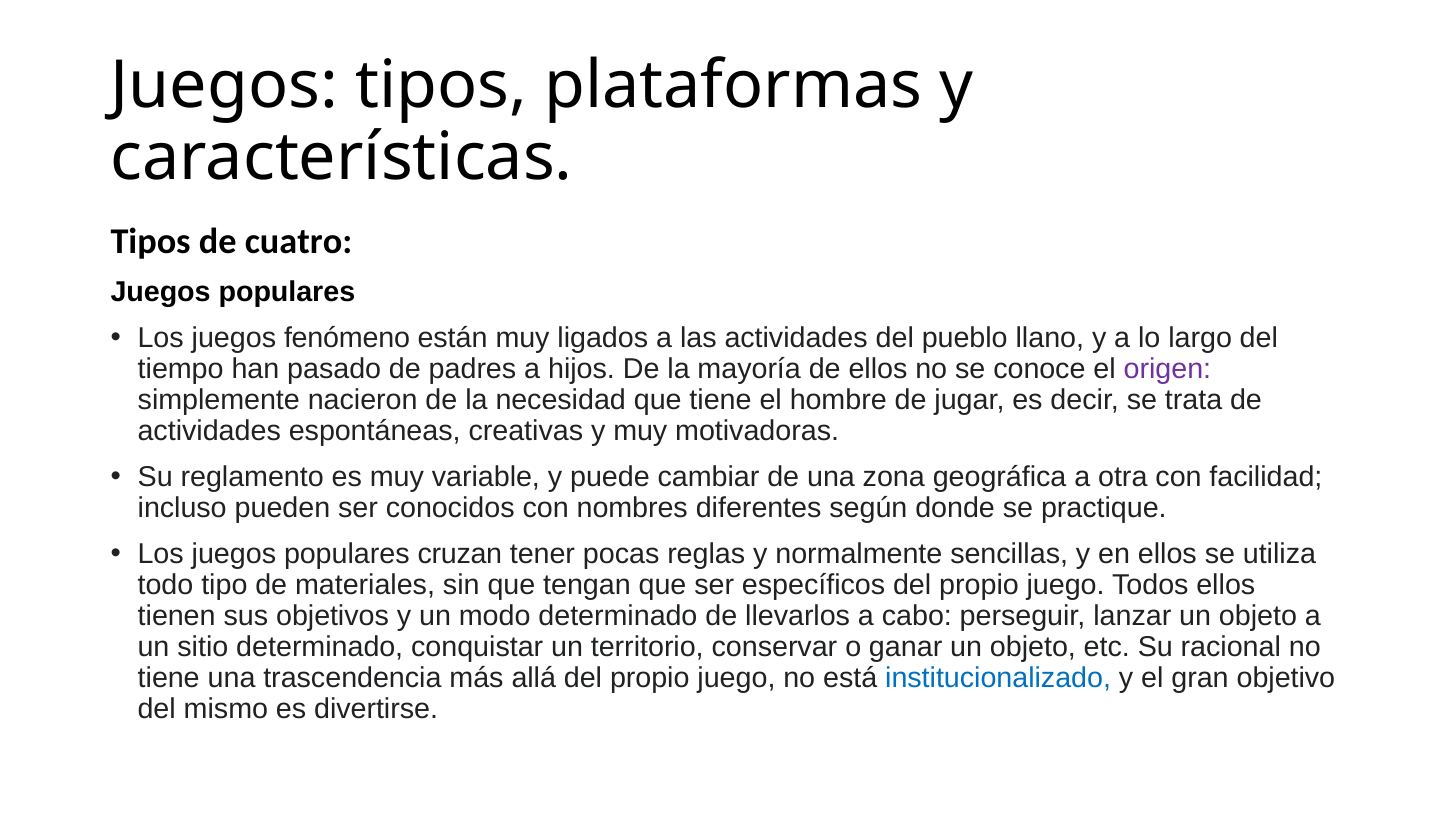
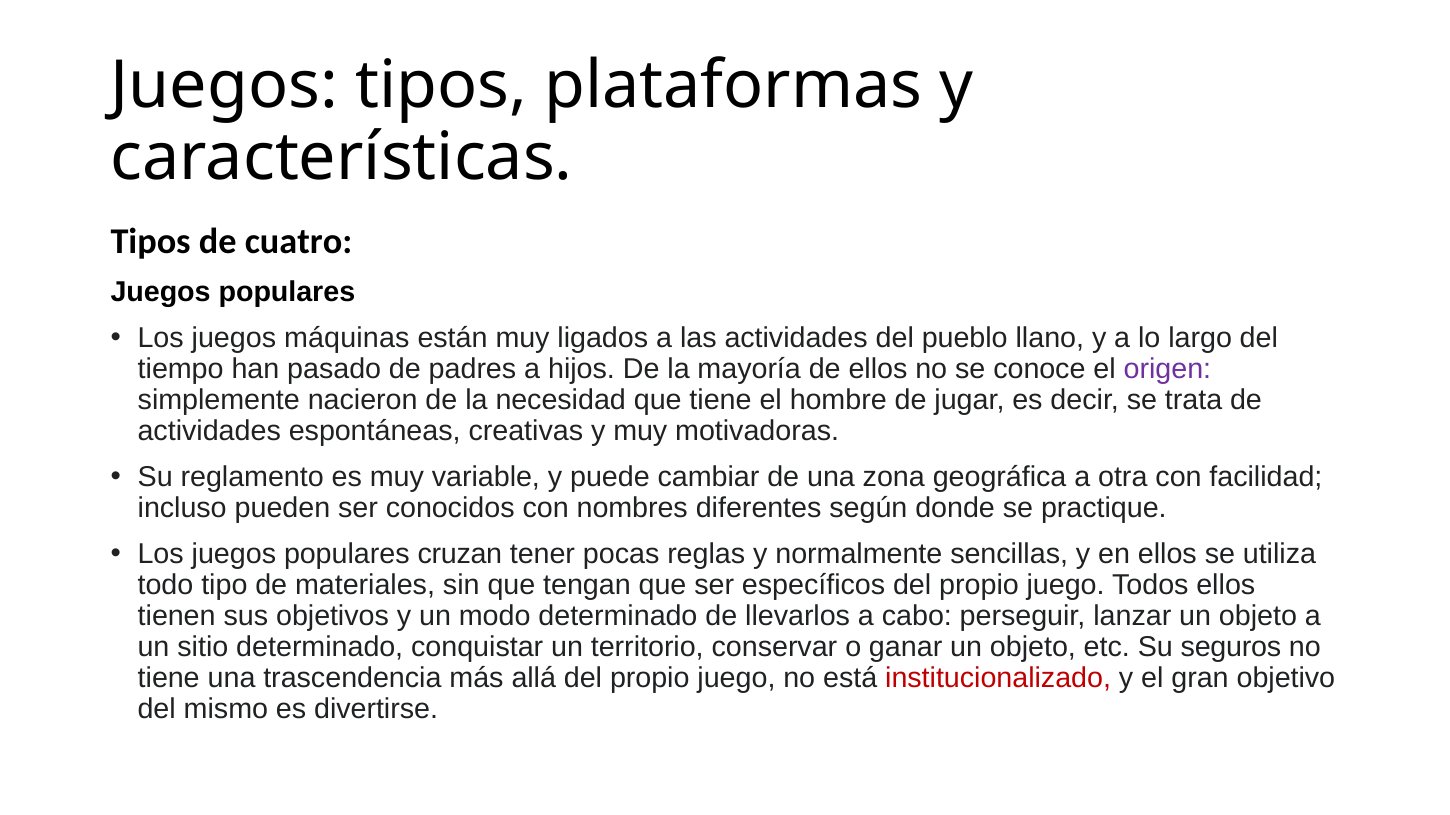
fenómeno: fenómeno -> máquinas (347, 338)
racional: racional -> seguros (1231, 647)
institucionalizado colour: blue -> red (998, 678)
